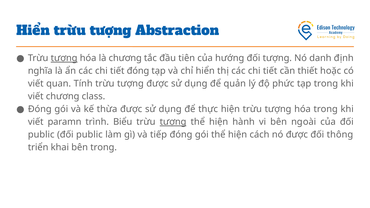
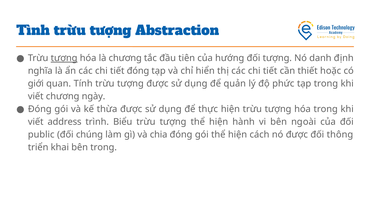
Hiển: Hiển -> Tình (33, 31)
viết: viết -> giới (36, 84)
class: class -> ngày (94, 96)
paramn: paramn -> address (65, 122)
tượng underline: present -> none (173, 122)
public: public -> chúng (89, 135)
tiếp: tiếp -> chia (159, 135)
